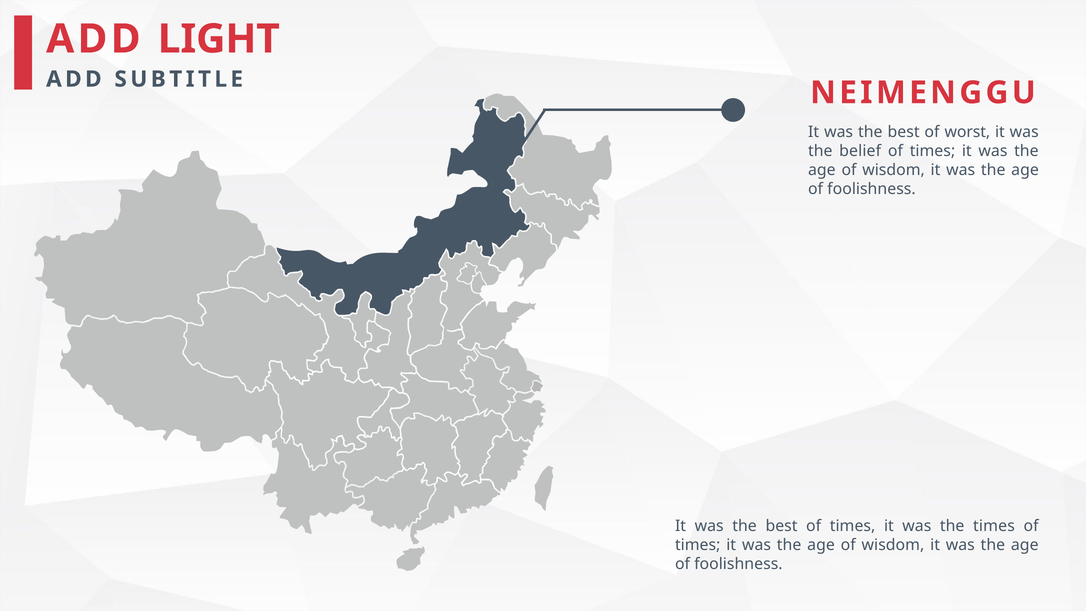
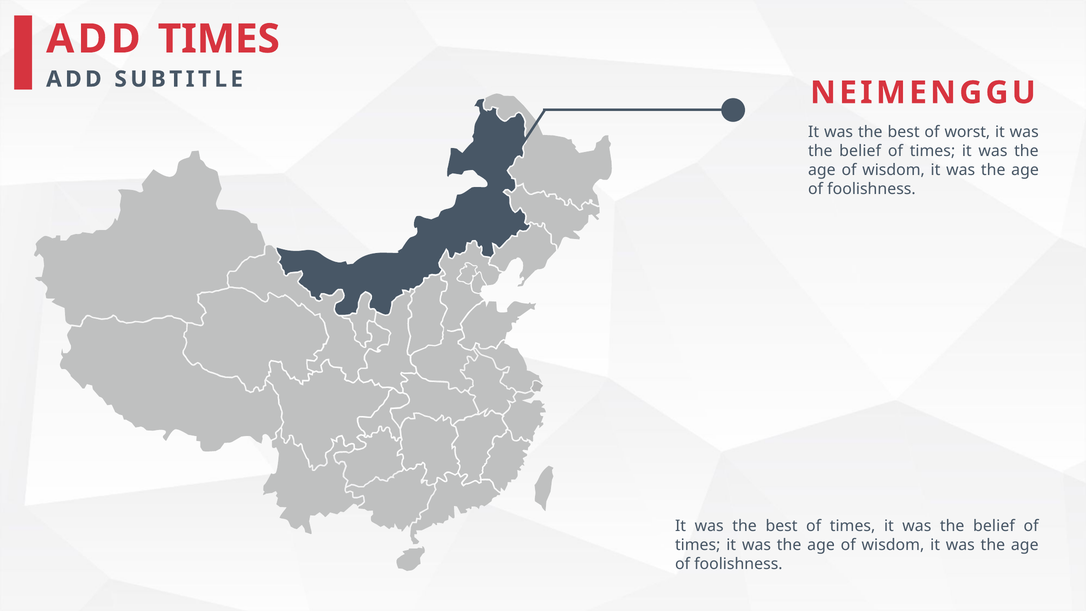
ADD LIGHT: LIGHT -> TIMES (219, 39)
times: times -> belief (994, 526)
